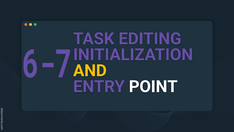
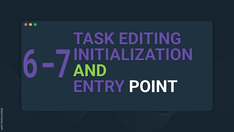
AND colour: yellow -> light green (90, 70)
